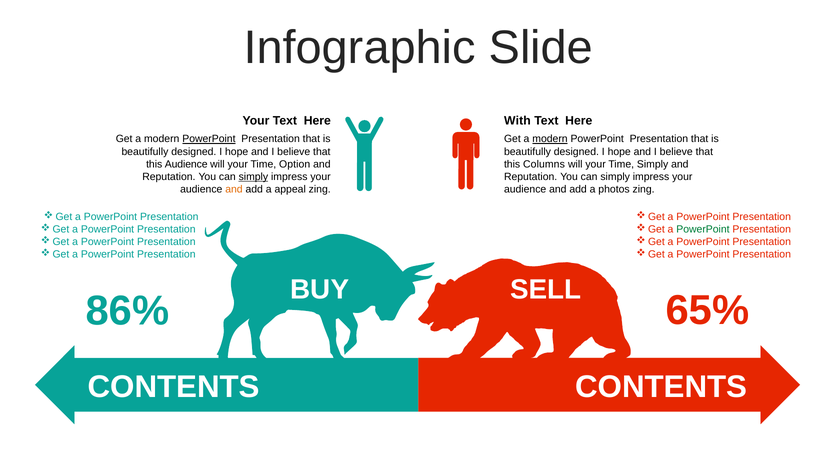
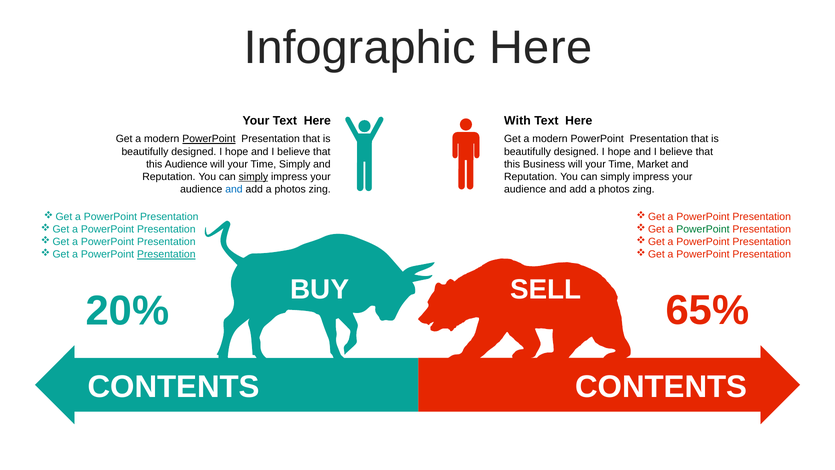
Infographic Slide: Slide -> Here (541, 48)
modern underline: present -> none (550, 139)
Time Option: Option -> Simply (295, 164)
Columns: Columns -> Business (544, 164)
Time Simply: Simply -> Market (653, 164)
and colour: orange -> blue (234, 189)
appeal: appeal -> photos (290, 189)
Presentation underline: none -> present (166, 254)
86%: 86% -> 20% (127, 311)
